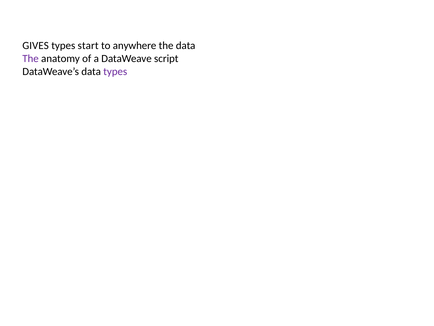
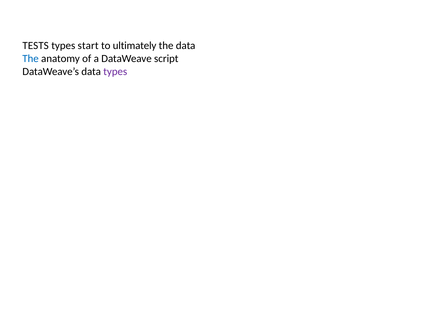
GIVES: GIVES -> TESTS (36, 46)
anywhere: anywhere -> ultimately (135, 46)
The colour: purple -> blue (31, 59)
